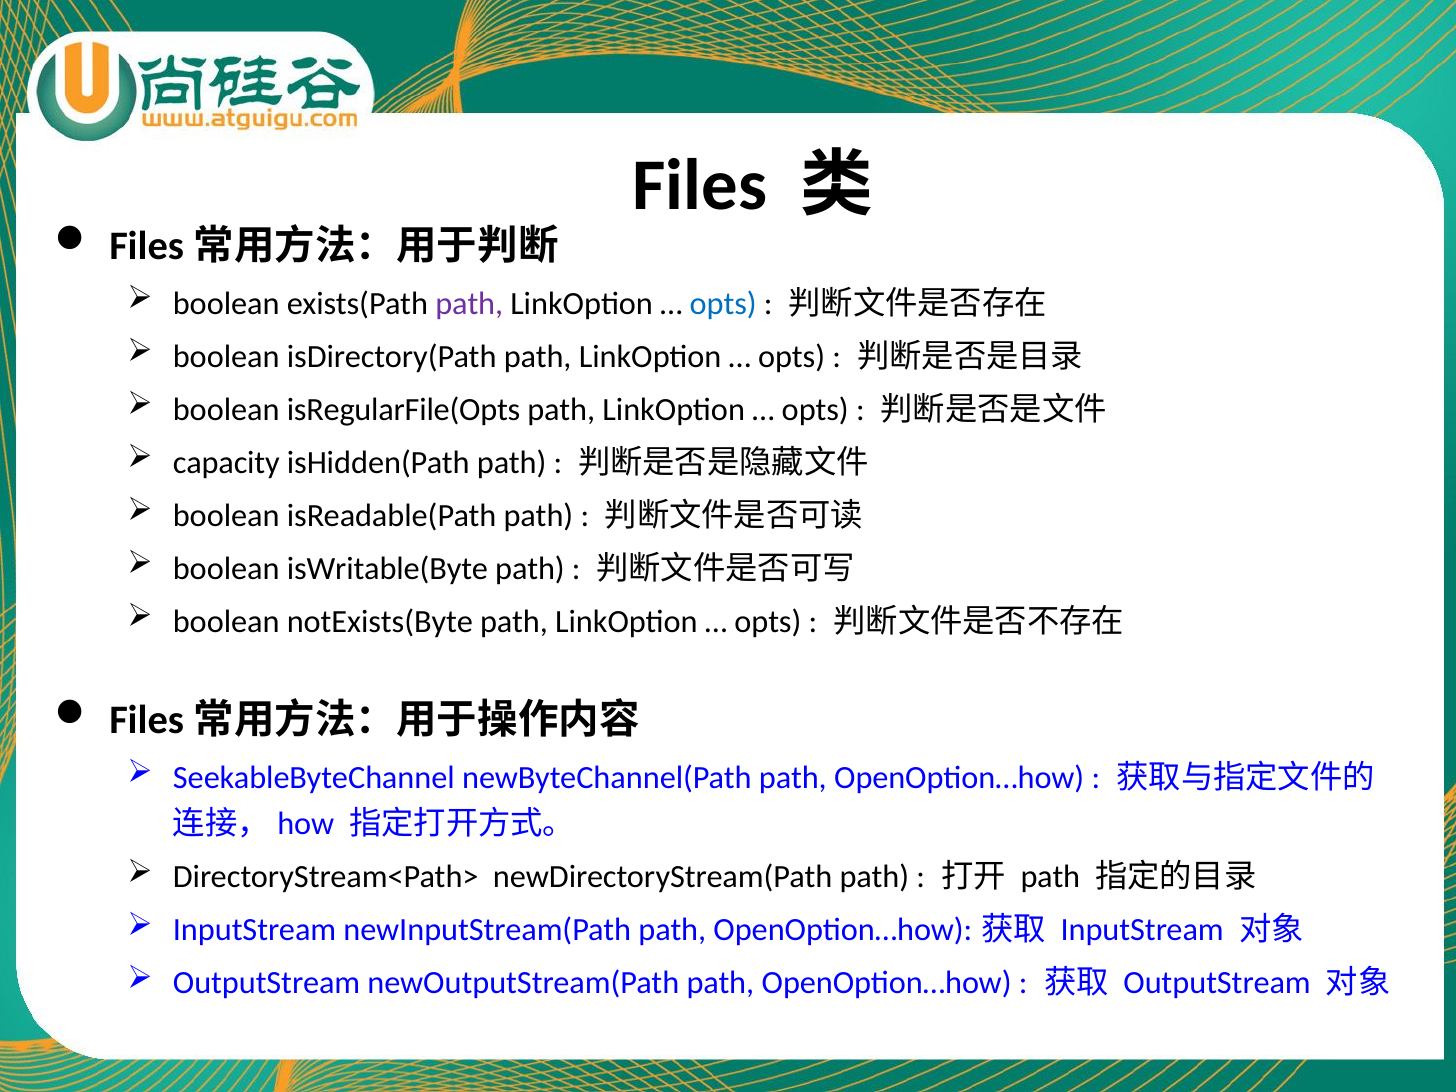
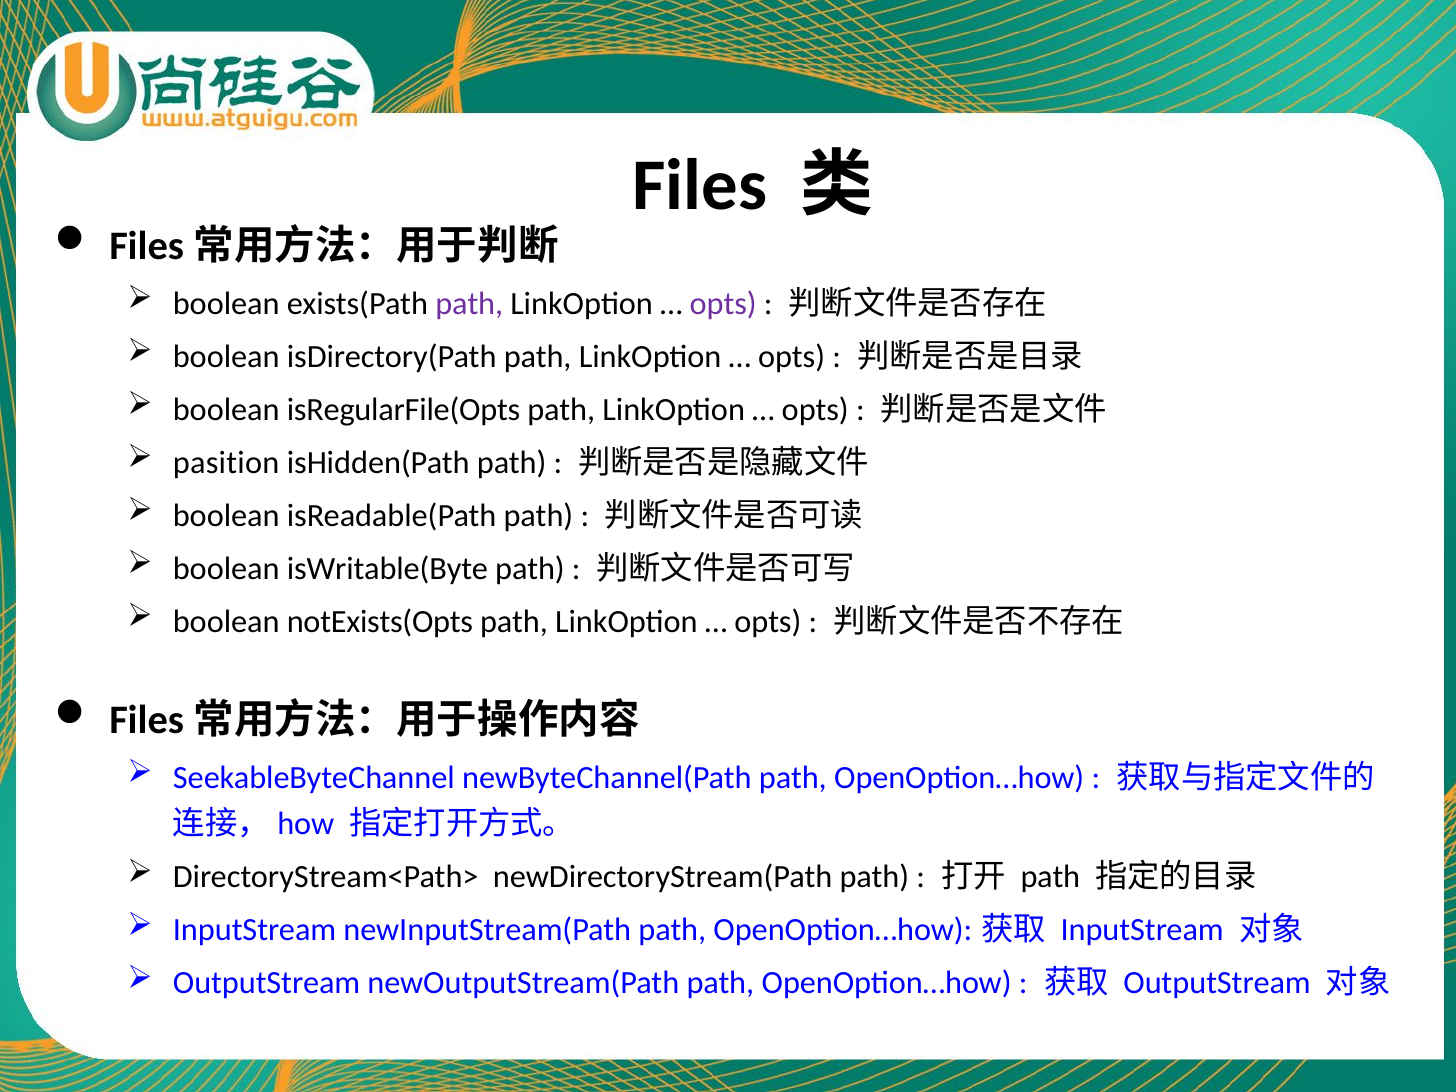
opts colour: blue -> purple (723, 303)
capacity: capacity -> pasition (226, 462)
notExists(Byte: notExists(Byte -> notExists(Opts (380, 621)
